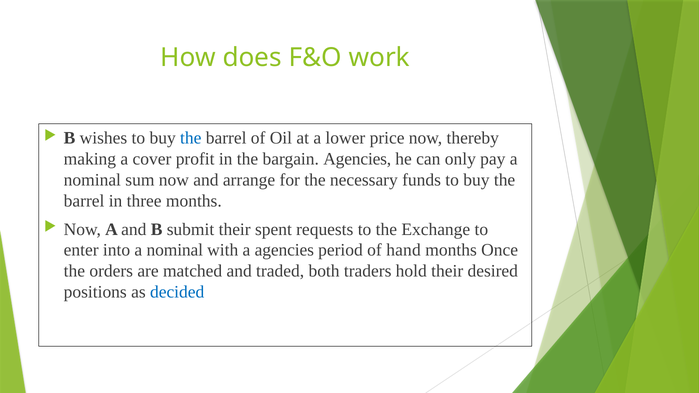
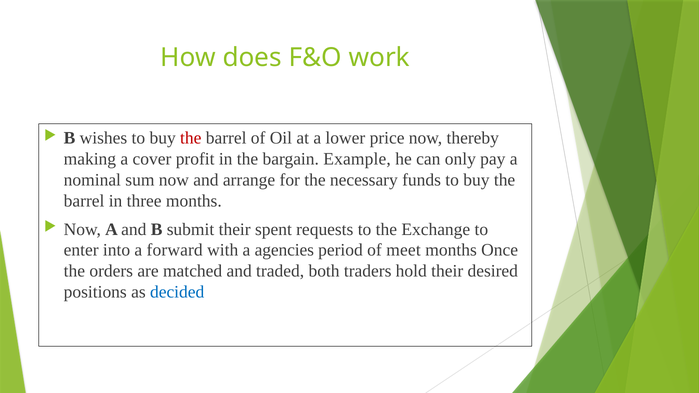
the colour: blue -> red (191, 138)
bargain Agencies: Agencies -> Example (357, 159)
into a nominal: nominal -> forward (175, 250)
hand: hand -> meet (404, 250)
